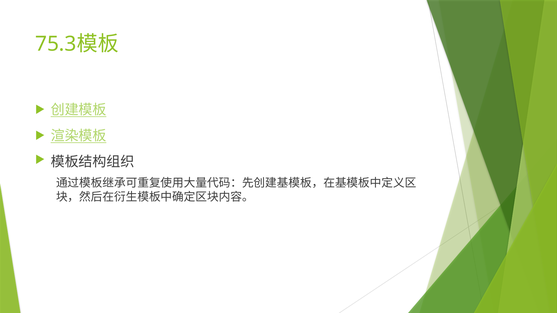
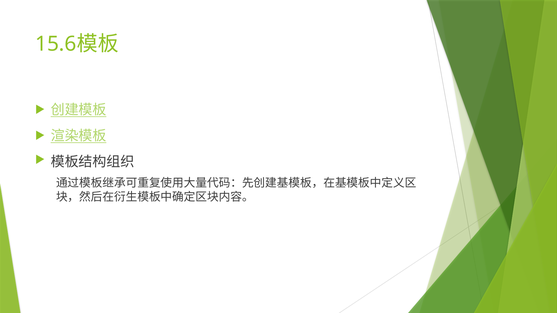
75.3: 75.3 -> 15.6 (56, 44)
